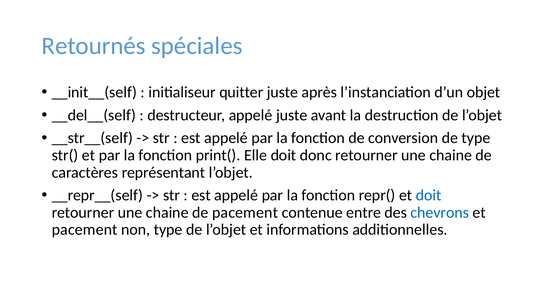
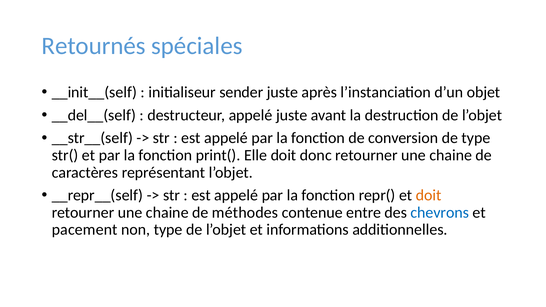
quitter: quitter -> sender (241, 92)
doit colour: blue -> orange (429, 195)
de pacement: pacement -> méthodes (245, 213)
